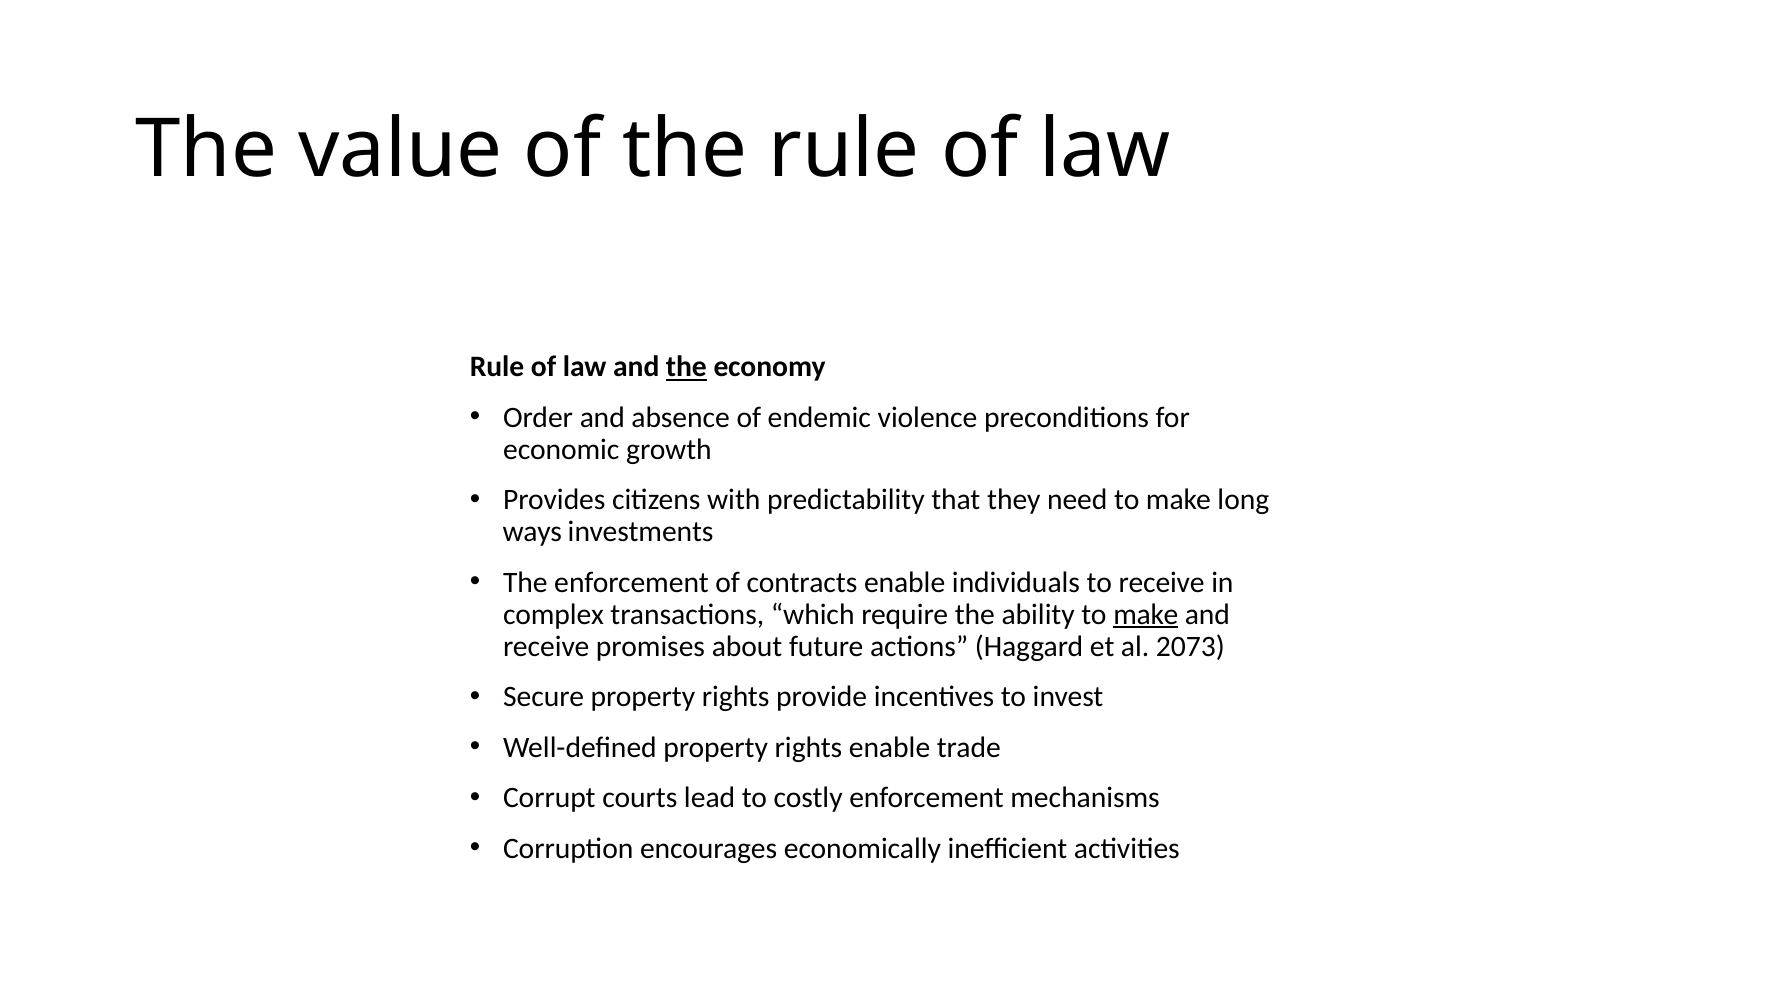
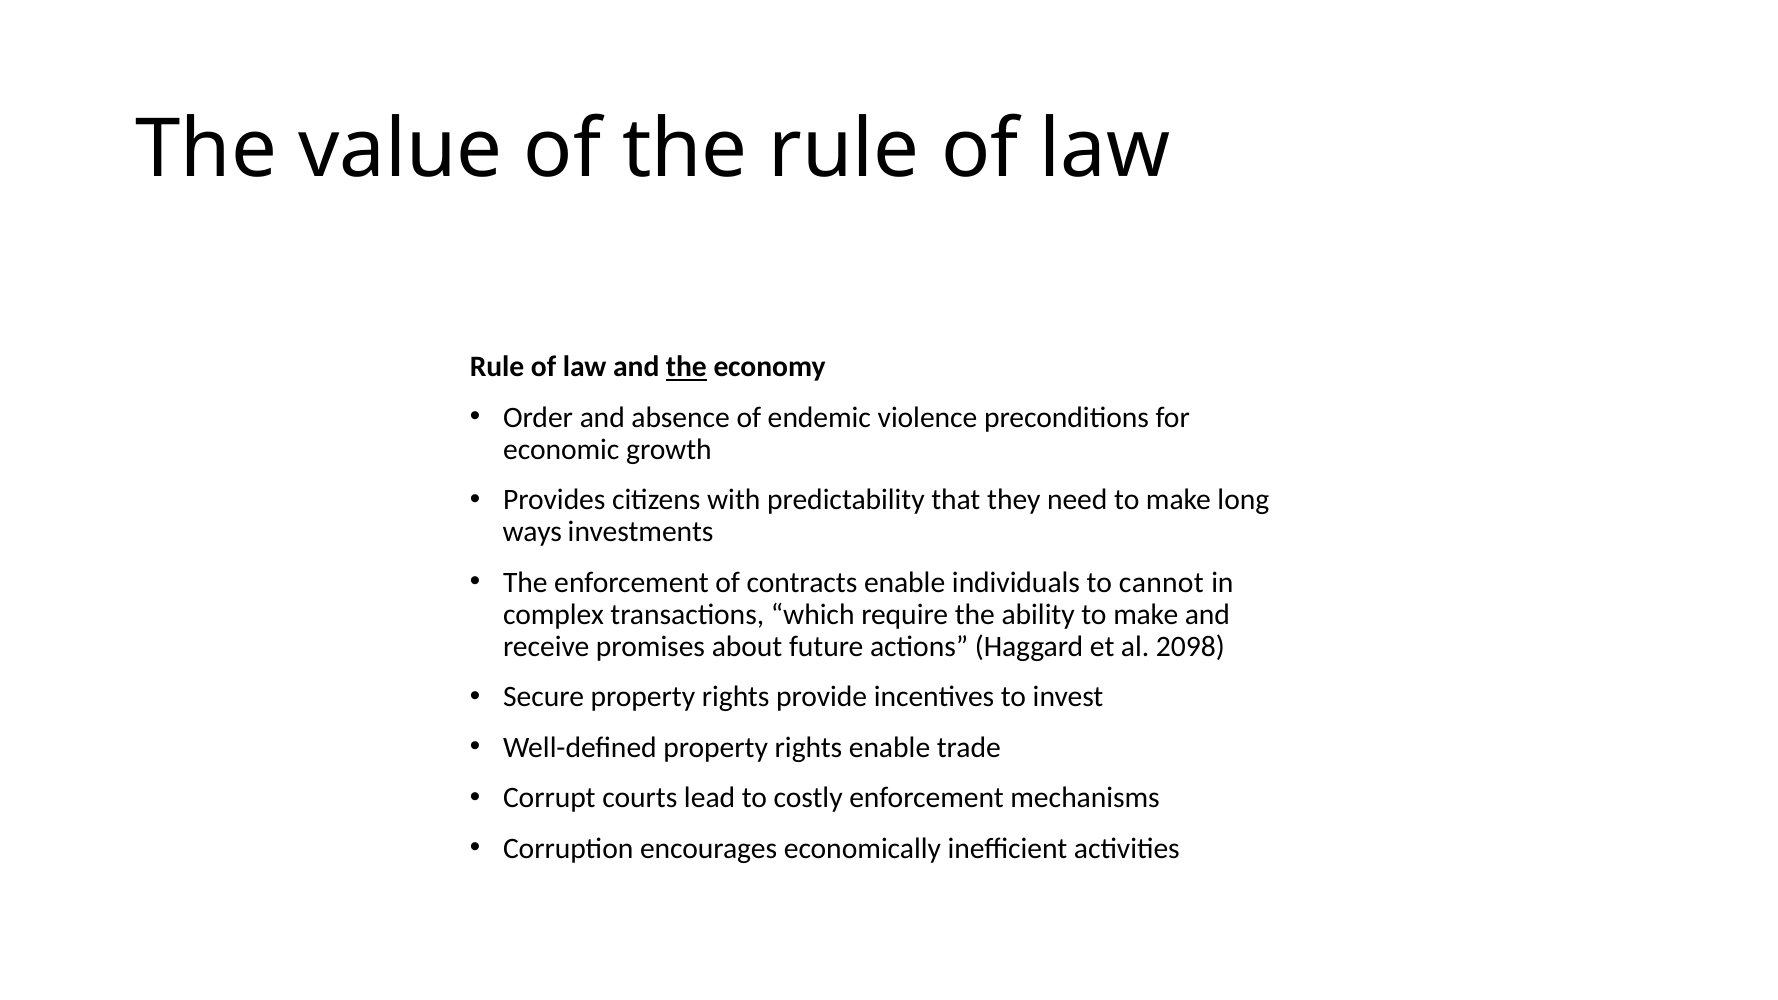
to receive: receive -> cannot (1161, 582)
make underline: present -> none (1146, 614)
2073: 2073 -> 2098 (1190, 646)
